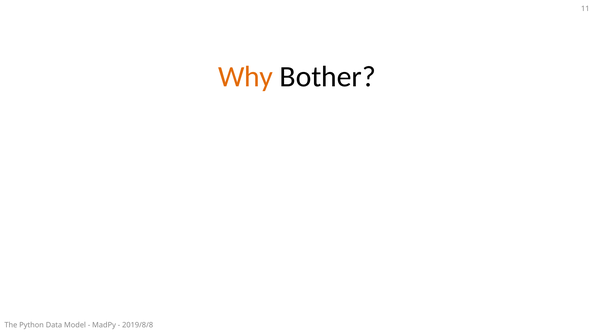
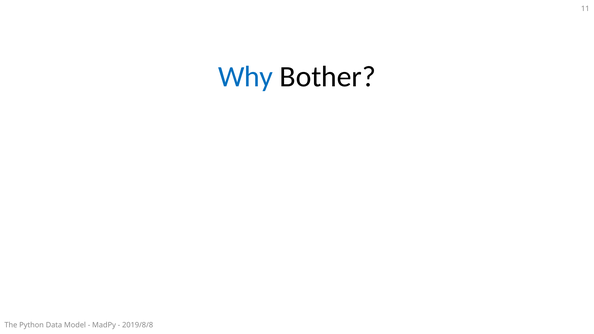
Why colour: orange -> blue (246, 77)
